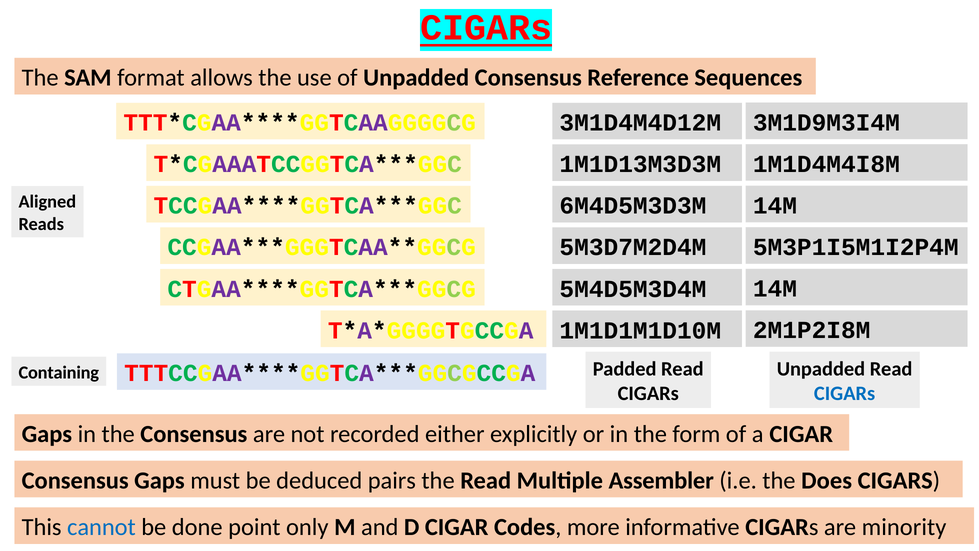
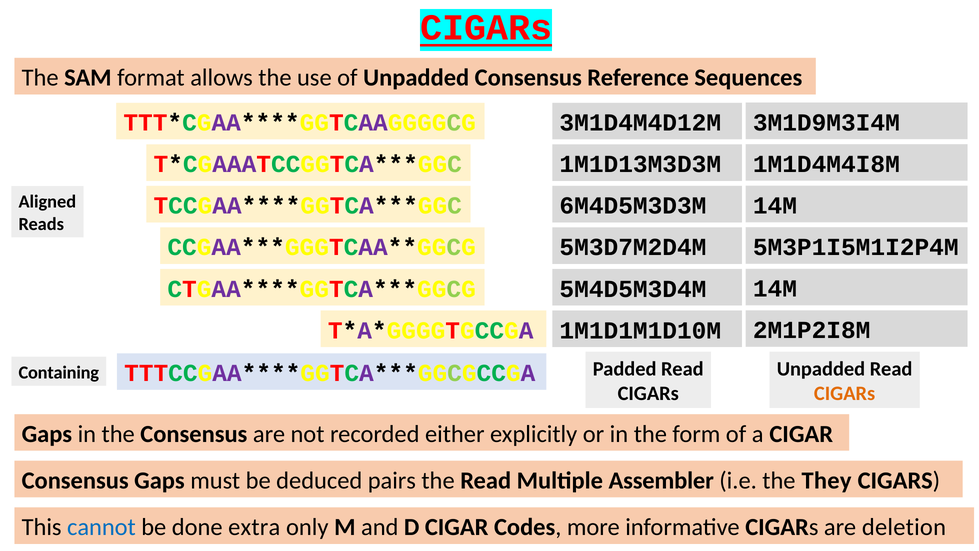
CIGARs colour: blue -> orange (845, 393)
Does: Does -> They (827, 480)
point: point -> extra (254, 527)
minority: minority -> deletion (904, 527)
